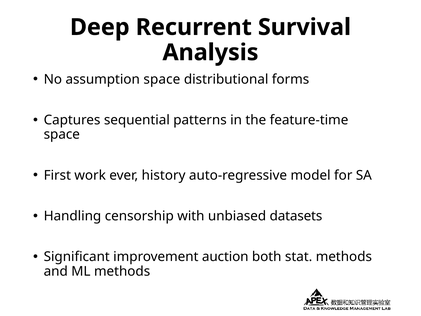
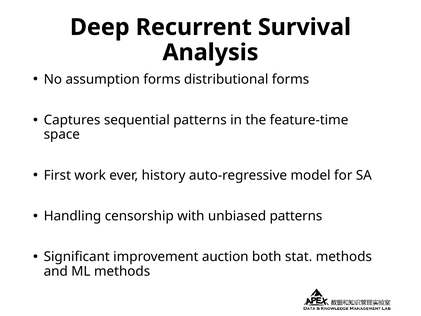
assumption space: space -> forms (162, 79)
unbiased datasets: datasets -> patterns (296, 216)
